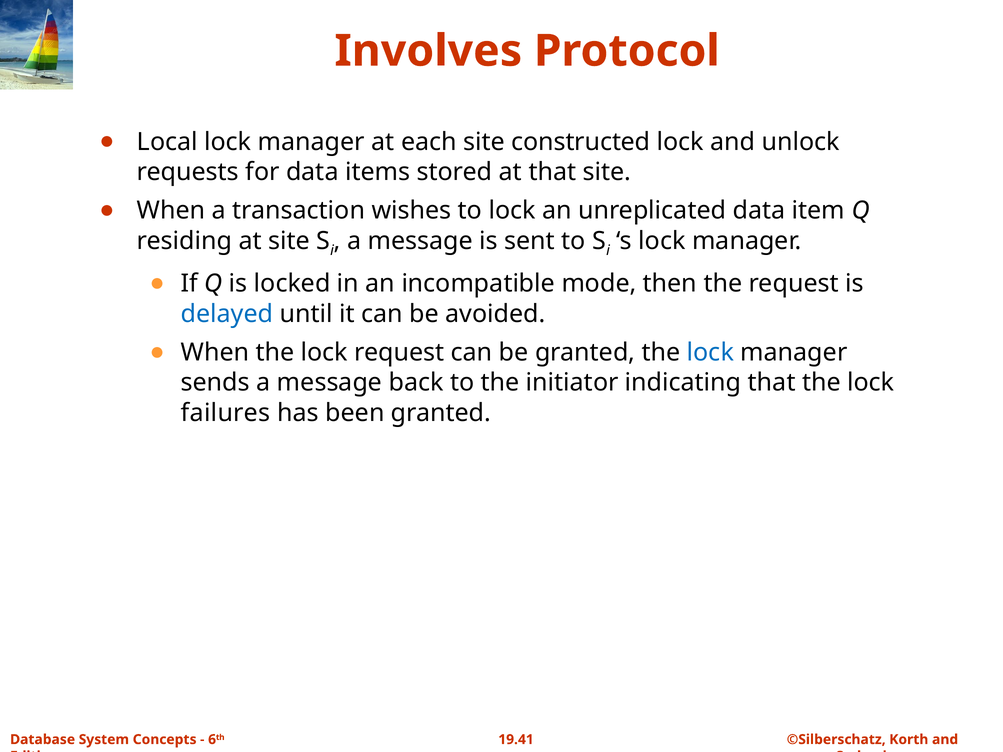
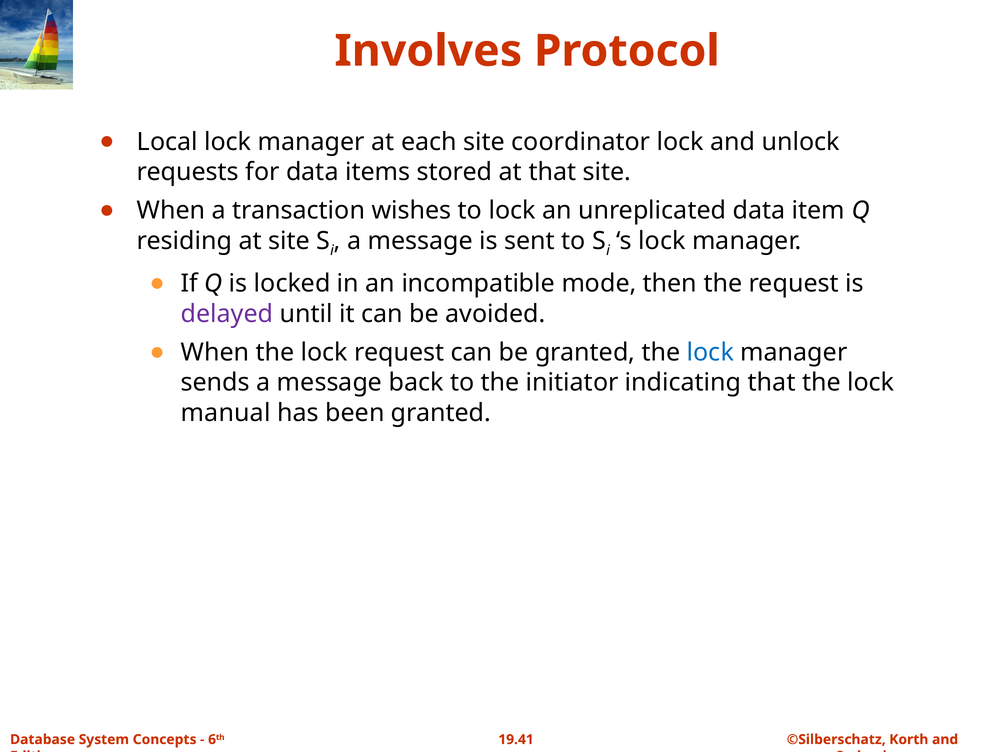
constructed: constructed -> coordinator (581, 142)
delayed colour: blue -> purple (227, 314)
failures: failures -> manual (226, 413)
